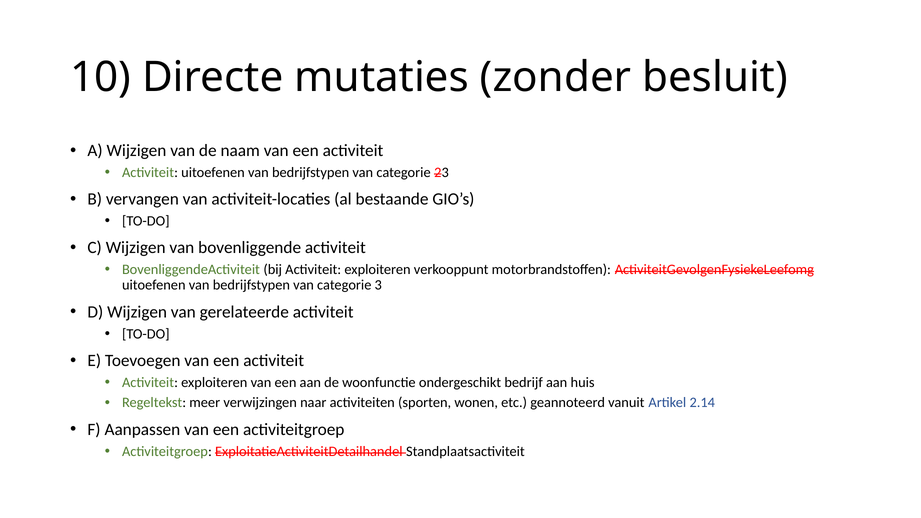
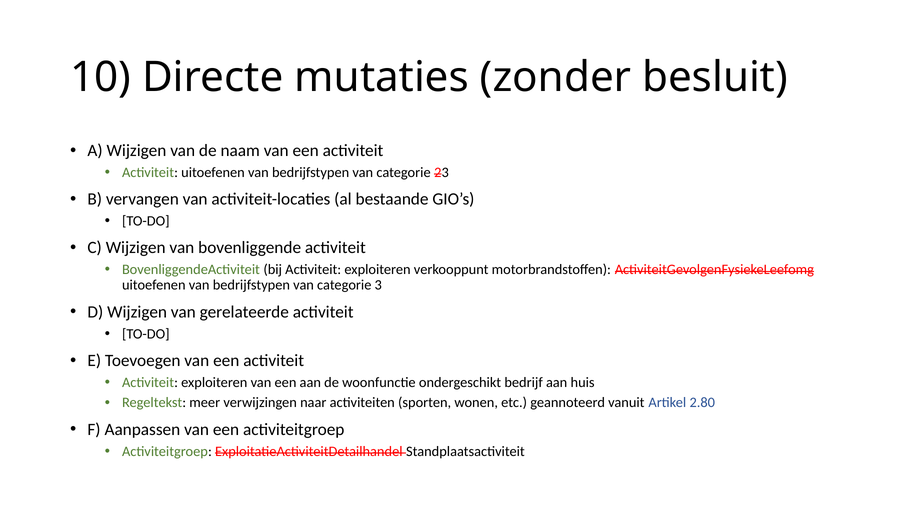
2.14: 2.14 -> 2.80 (702, 403)
